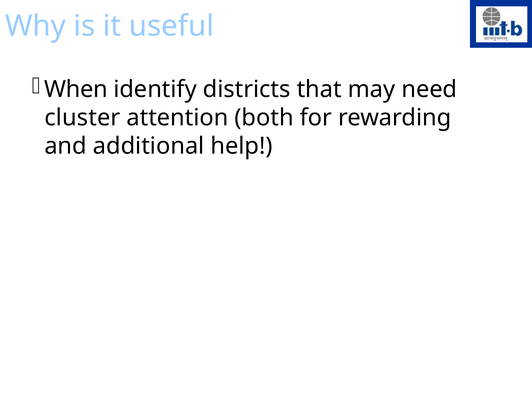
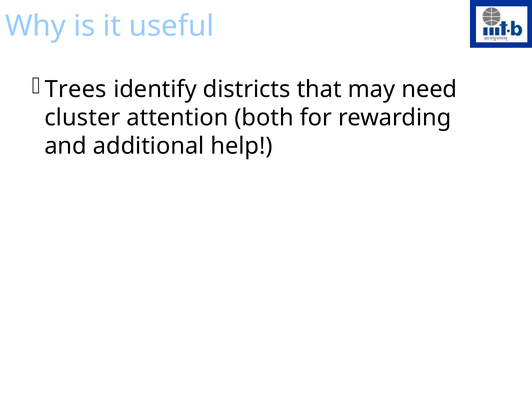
When: When -> Trees (76, 89)
